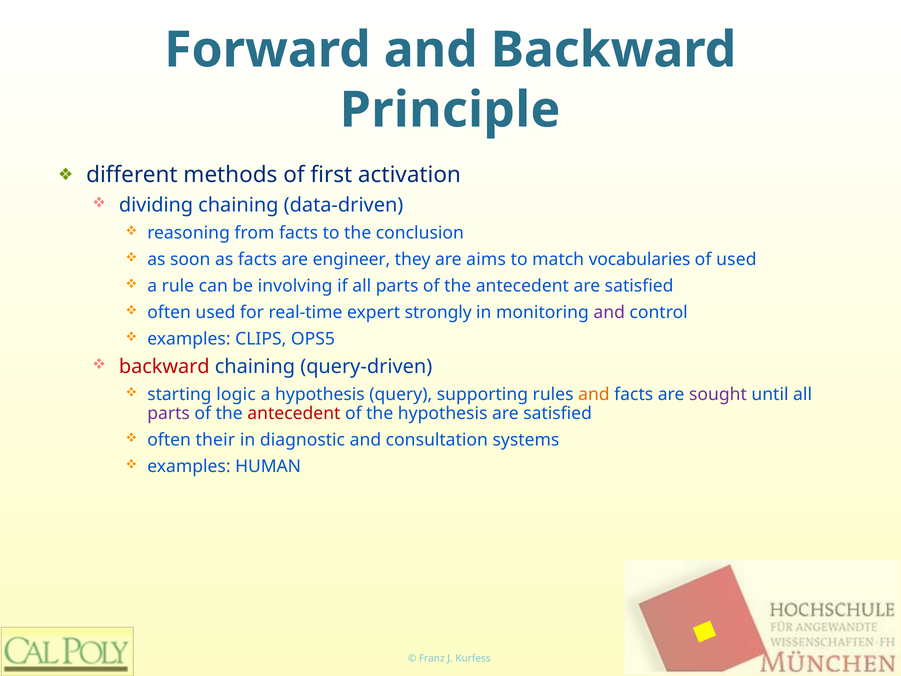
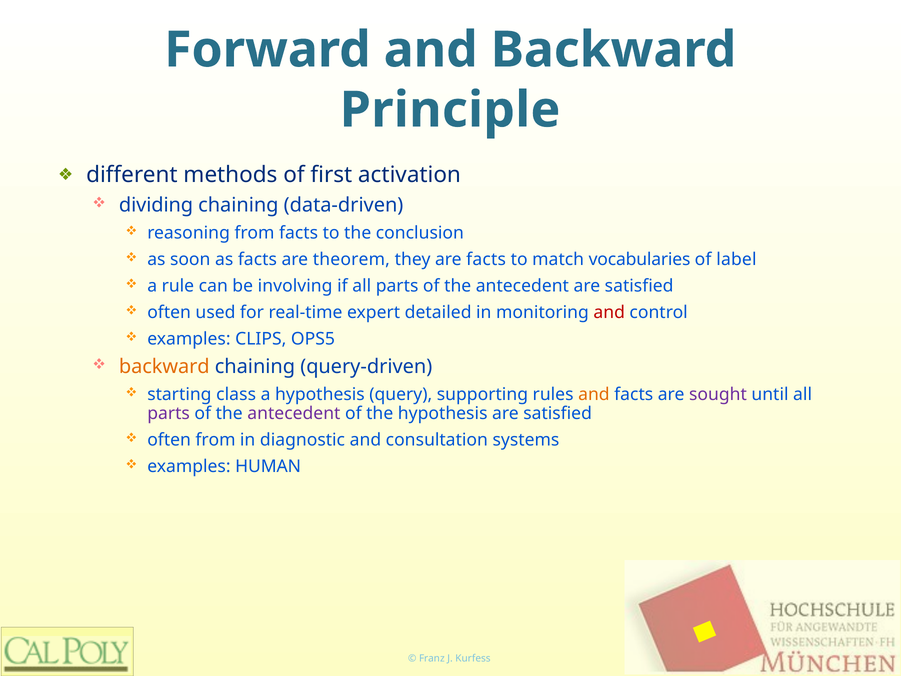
engineer: engineer -> theorem (351, 259)
are aims: aims -> facts (486, 259)
of used: used -> label (736, 259)
strongly: strongly -> detailed (438, 312)
and colour: purple -> red (609, 312)
backward colour: red -> orange (164, 367)
logic: logic -> class (236, 394)
antecedent colour: red -> purple (294, 413)
often their: their -> from (215, 440)
